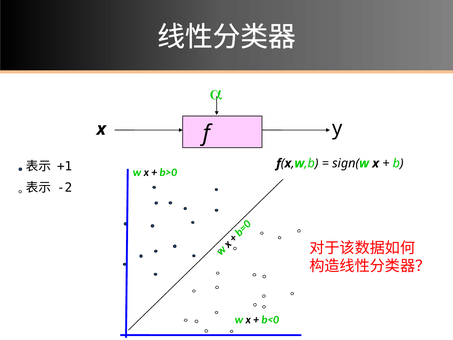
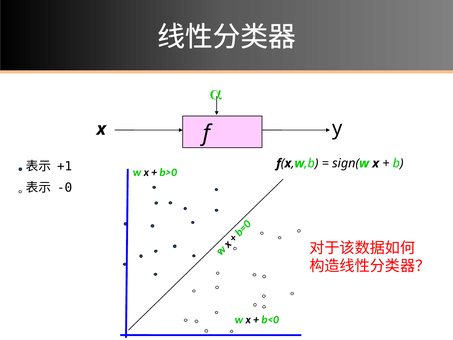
-2: -2 -> -0 (65, 188)
